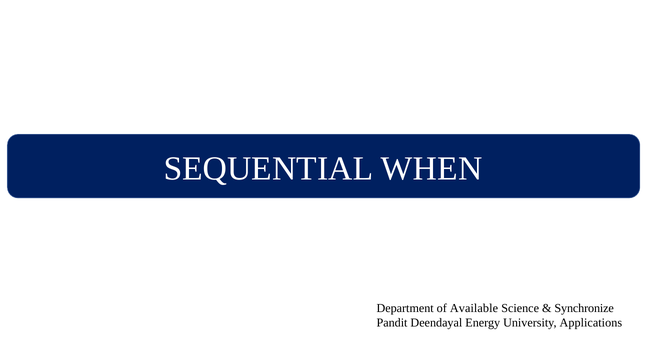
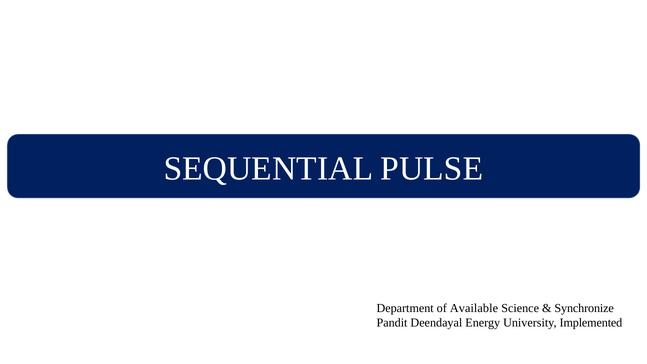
WHEN: WHEN -> PULSE (432, 168)
Applications: Applications -> Implemented (591, 323)
